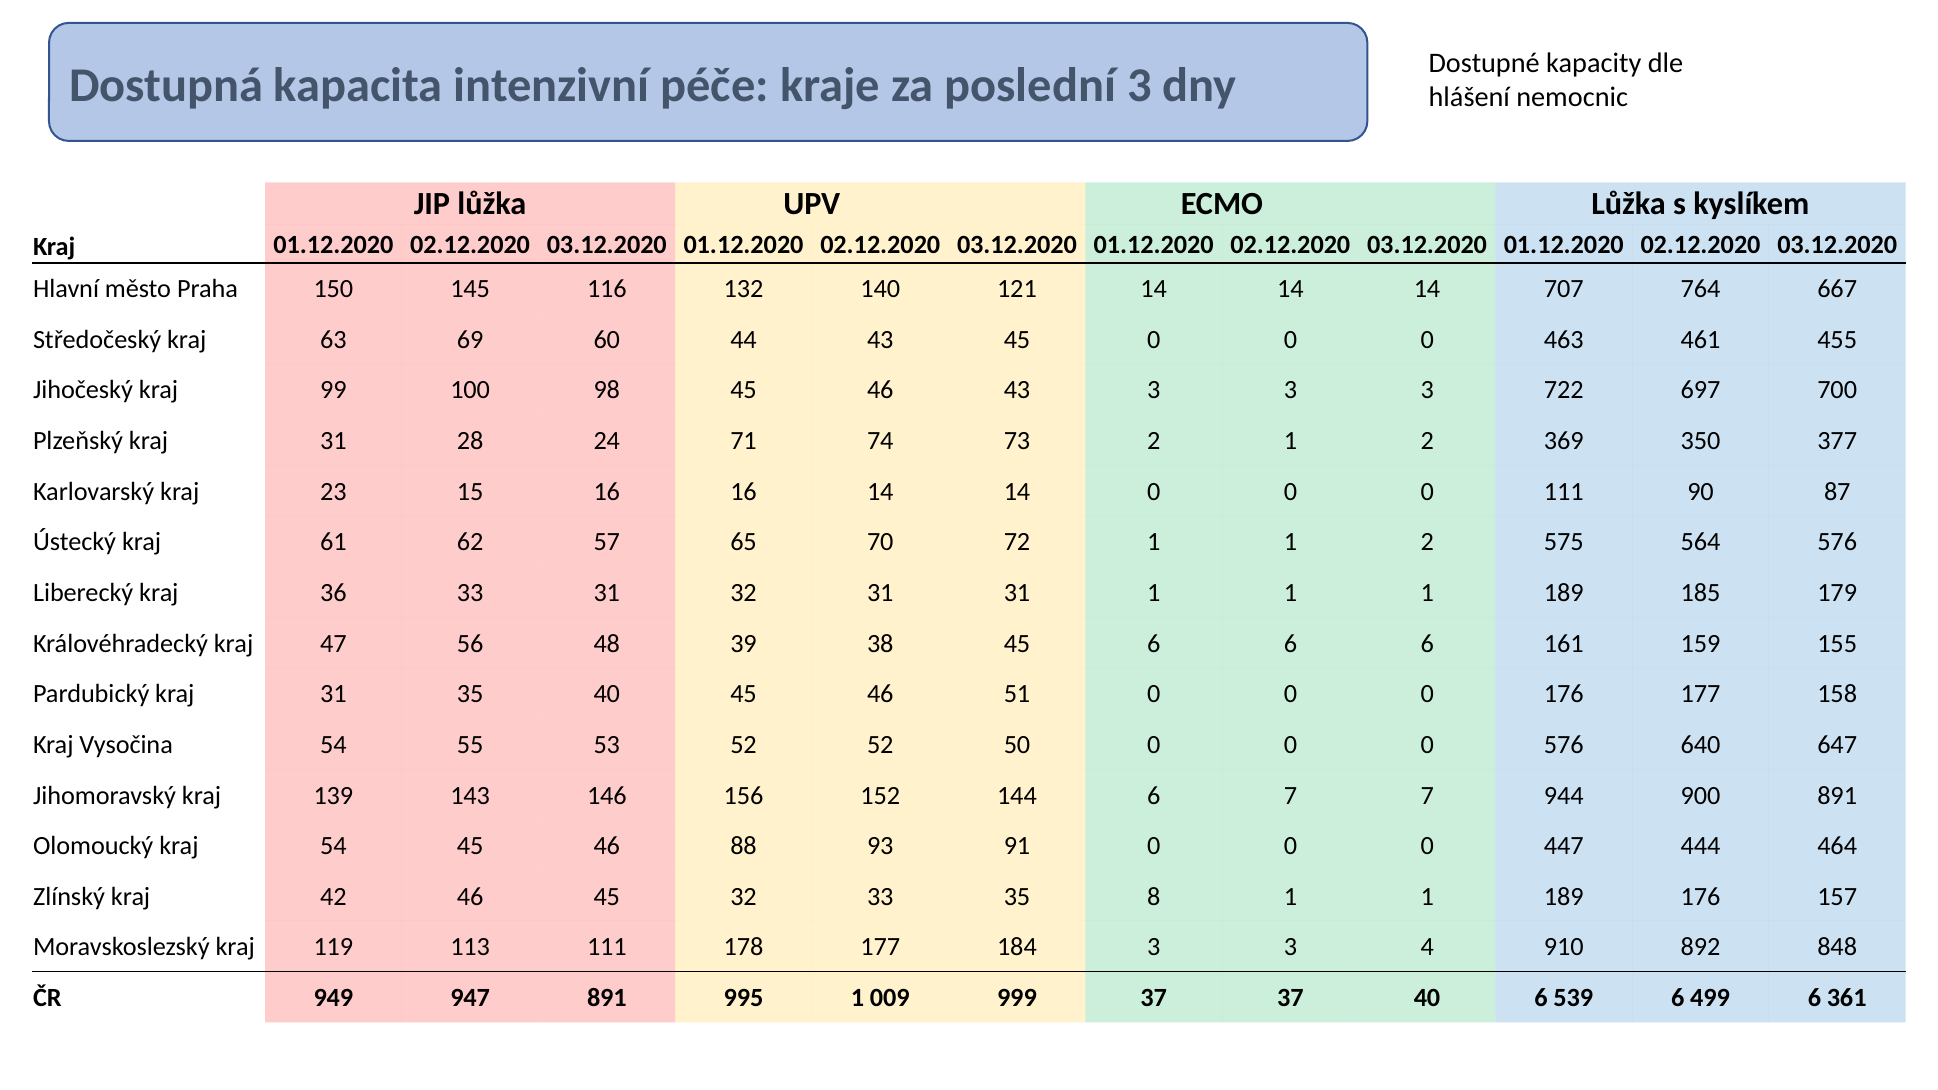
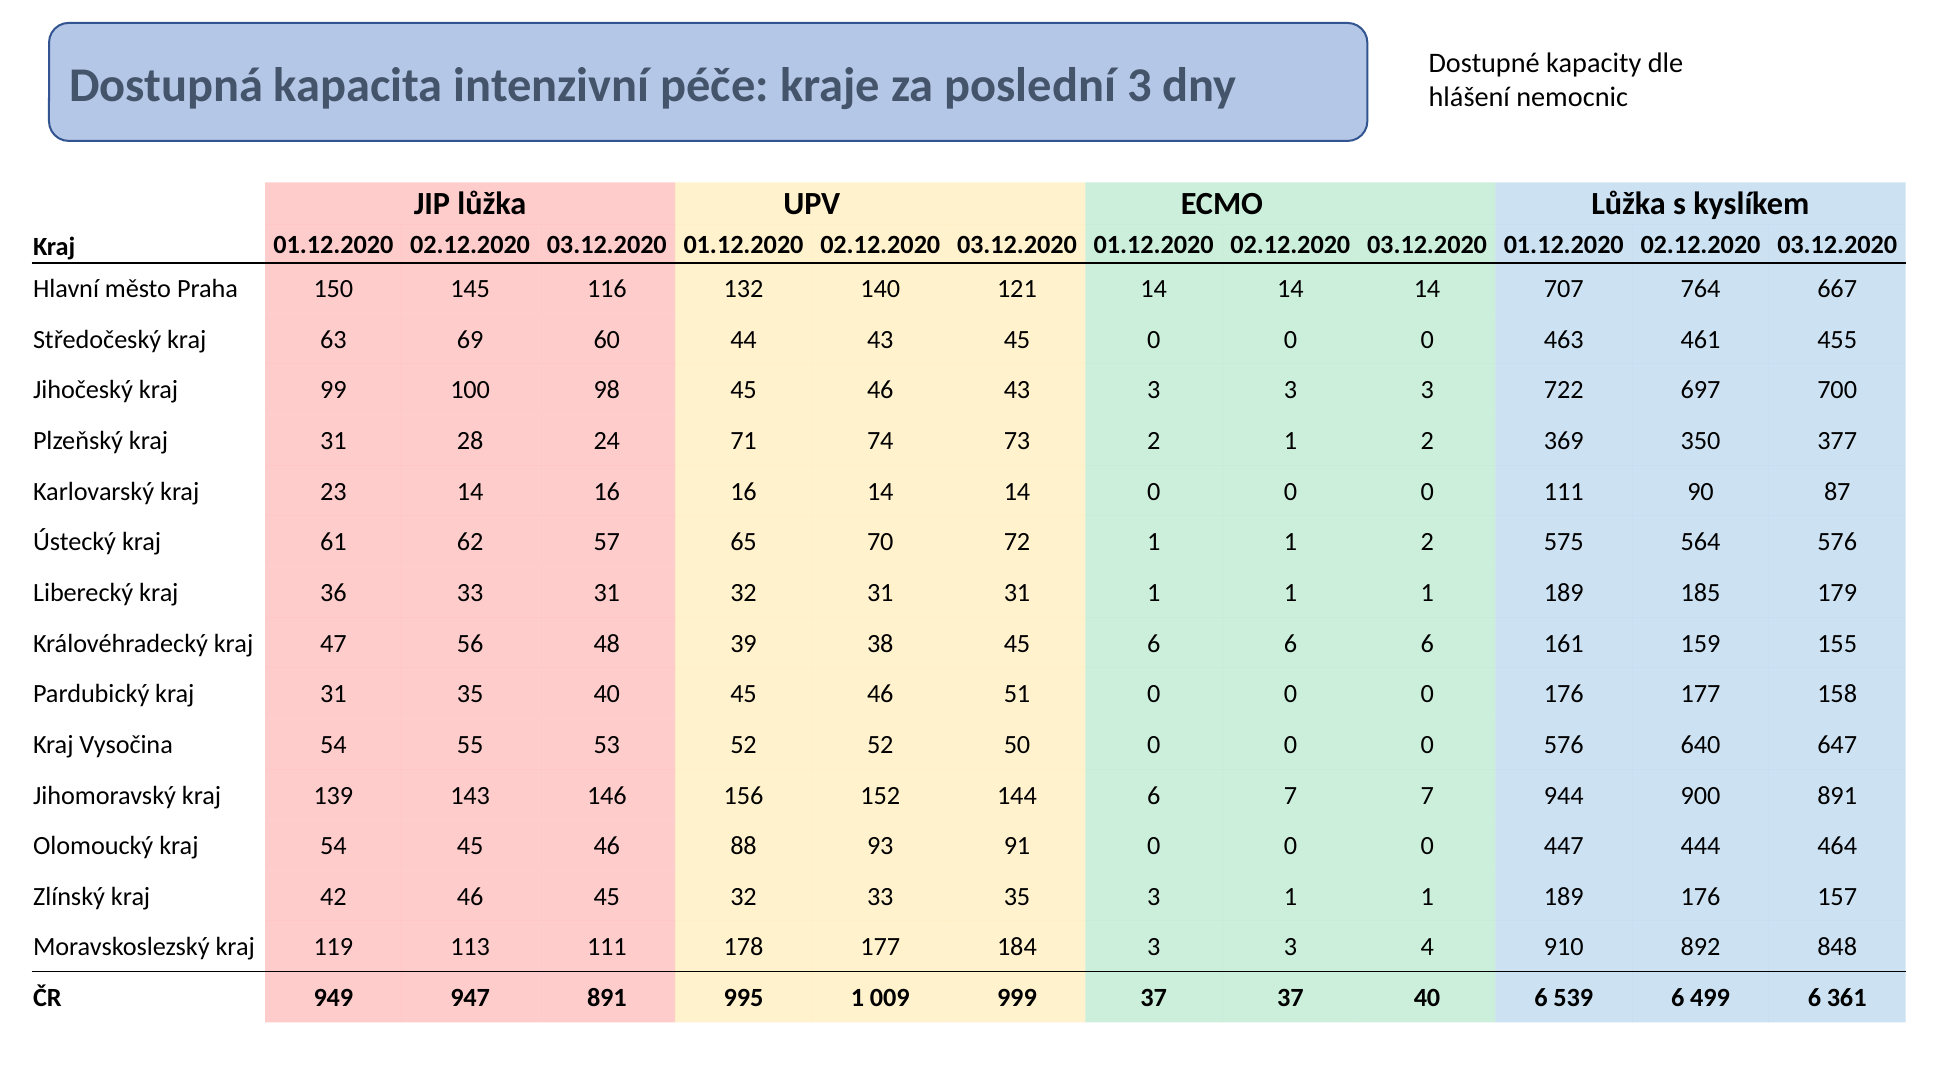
23 15: 15 -> 14 (470, 492)
35 8: 8 -> 3 (1154, 897)
